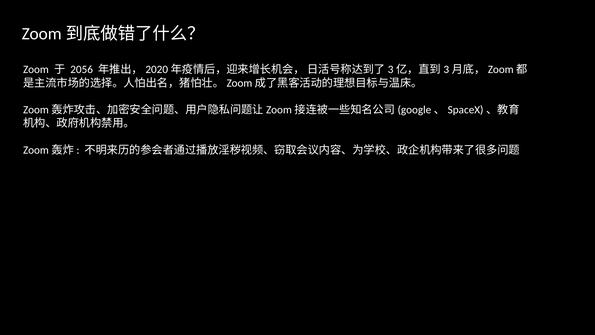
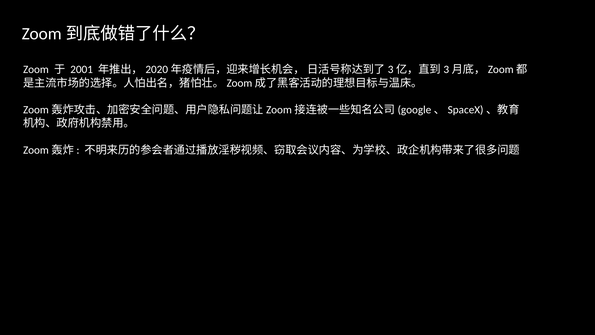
2056: 2056 -> 2001 (82, 70)
